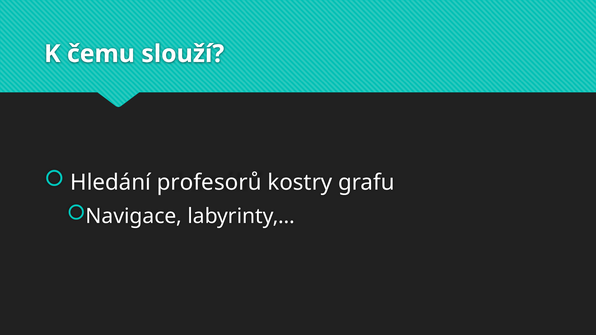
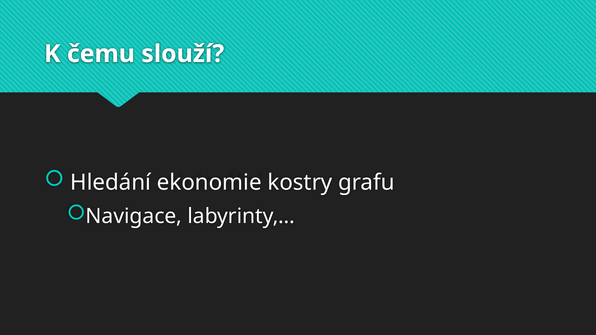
profesorů: profesorů -> ekonomie (209, 182)
